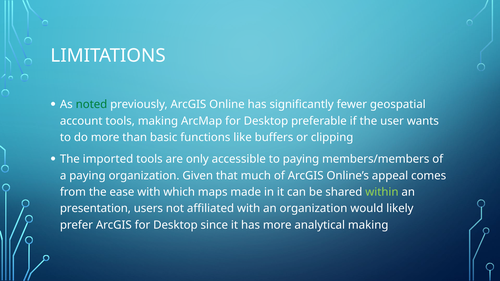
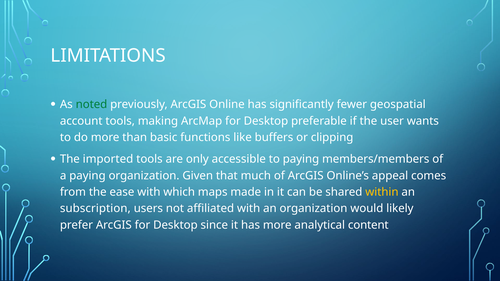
within colour: light green -> yellow (382, 192)
presentation: presentation -> subscription (95, 209)
analytical making: making -> content (368, 225)
